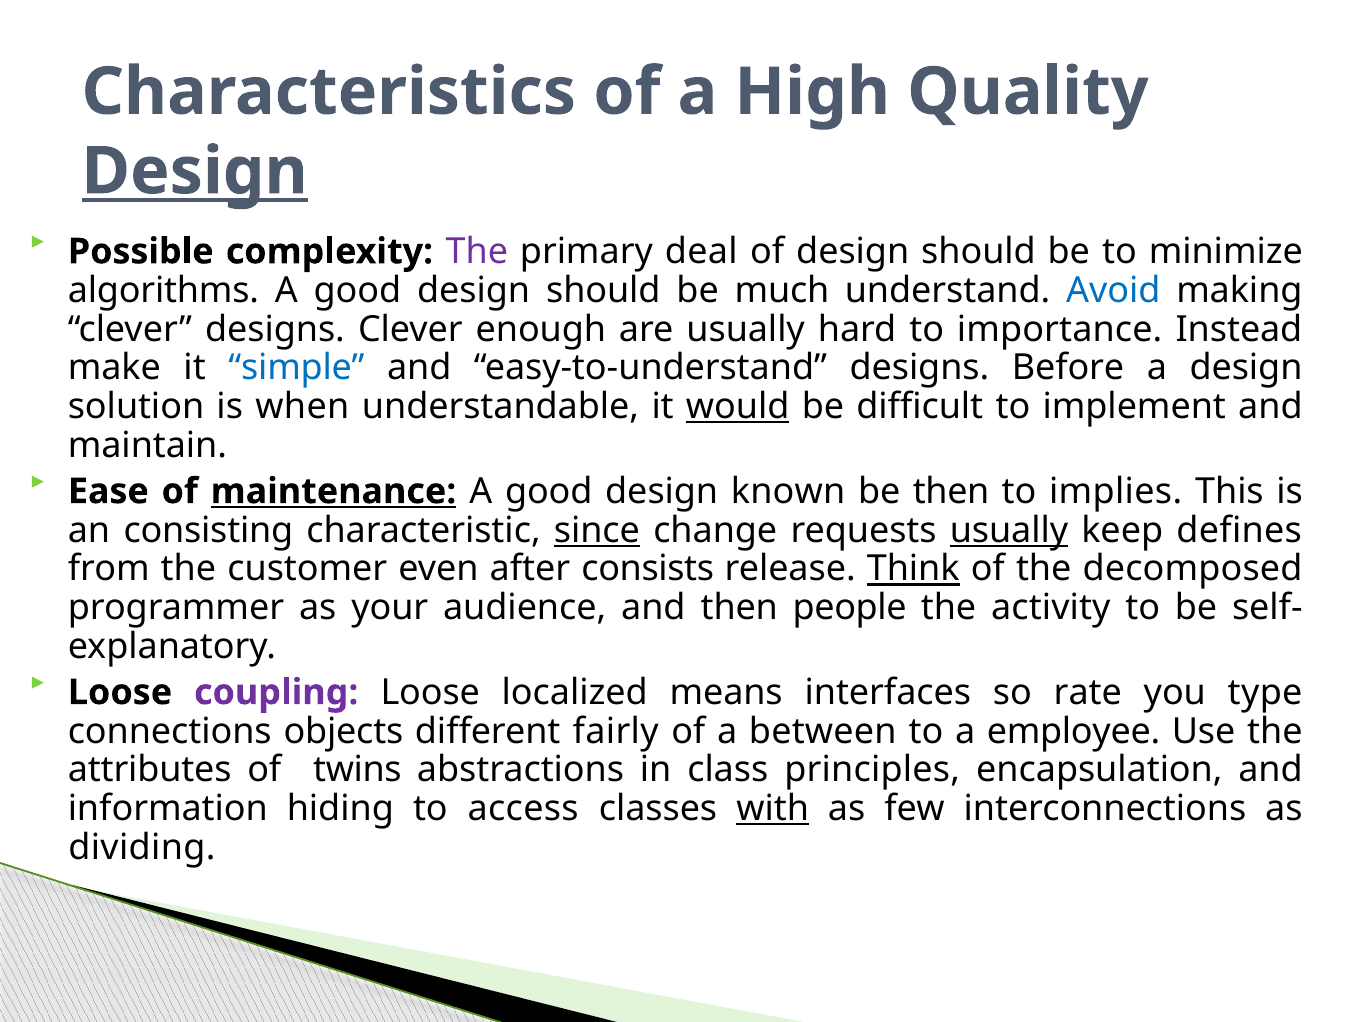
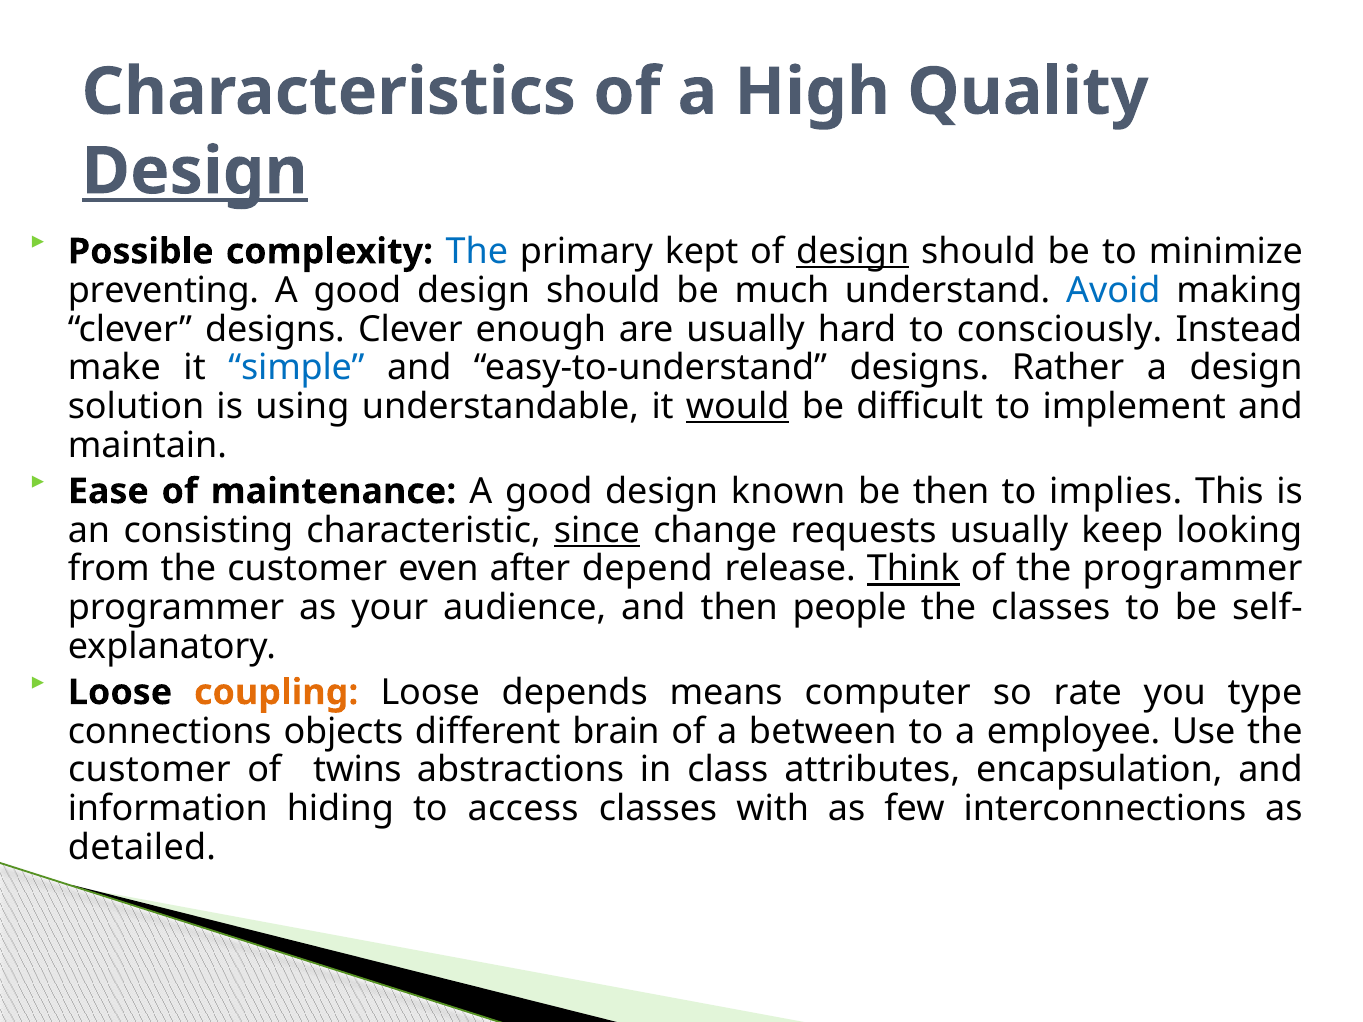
The colour: purple -> blue (477, 252)
deal: deal -> kept (702, 252)
design underline: none -> present (853, 252)
algorithms: algorithms -> preventing (163, 290)
importance: importance -> consciously (1060, 329)
Before: Before -> Rather (1068, 368)
when: when -> using (302, 407)
maintenance underline: present -> none (333, 491)
usually underline: present -> none (1009, 530)
defines: defines -> looking (1239, 530)
consists: consists -> depend (647, 569)
the decomposed: decomposed -> programmer (1193, 569)
the activity: activity -> classes (1051, 608)
coupling colour: purple -> orange (276, 692)
localized: localized -> depends (575, 692)
interfaces: interfaces -> computer (888, 692)
fairly: fairly -> brain (616, 731)
attributes: attributes -> customer (149, 770)
principles: principles -> attributes (872, 770)
with underline: present -> none (773, 809)
dividing: dividing -> detailed (142, 848)
